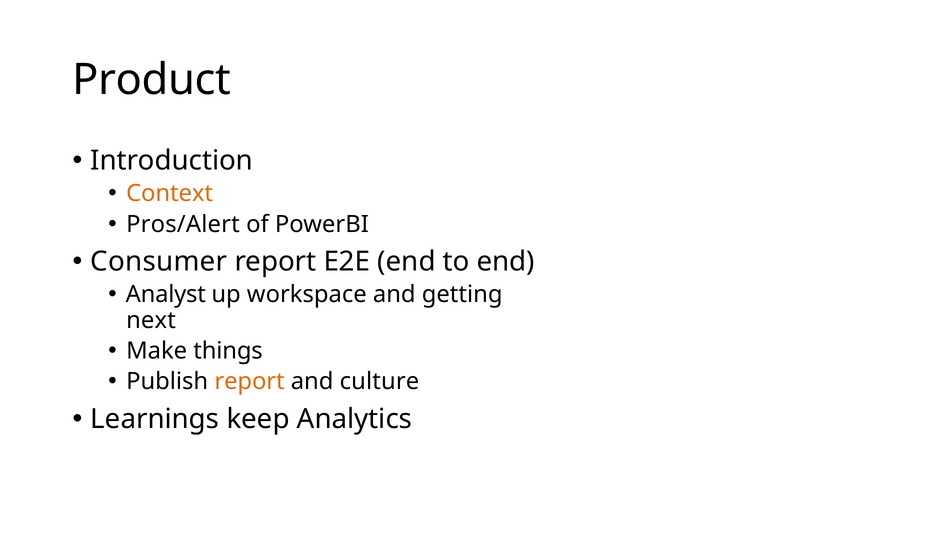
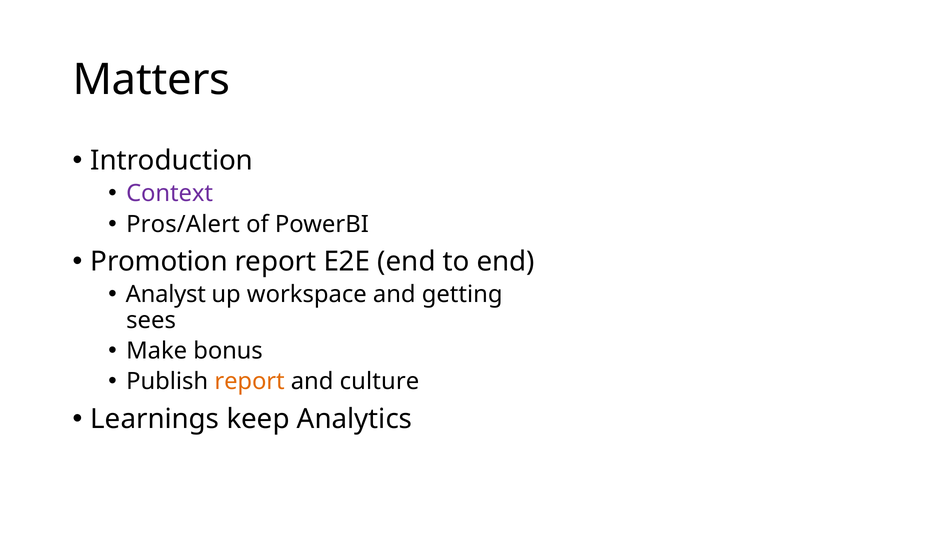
Product: Product -> Matters (151, 80)
Context colour: orange -> purple (170, 194)
Consumer: Consumer -> Promotion (159, 262)
next: next -> sees (151, 321)
things: things -> bonus (228, 351)
